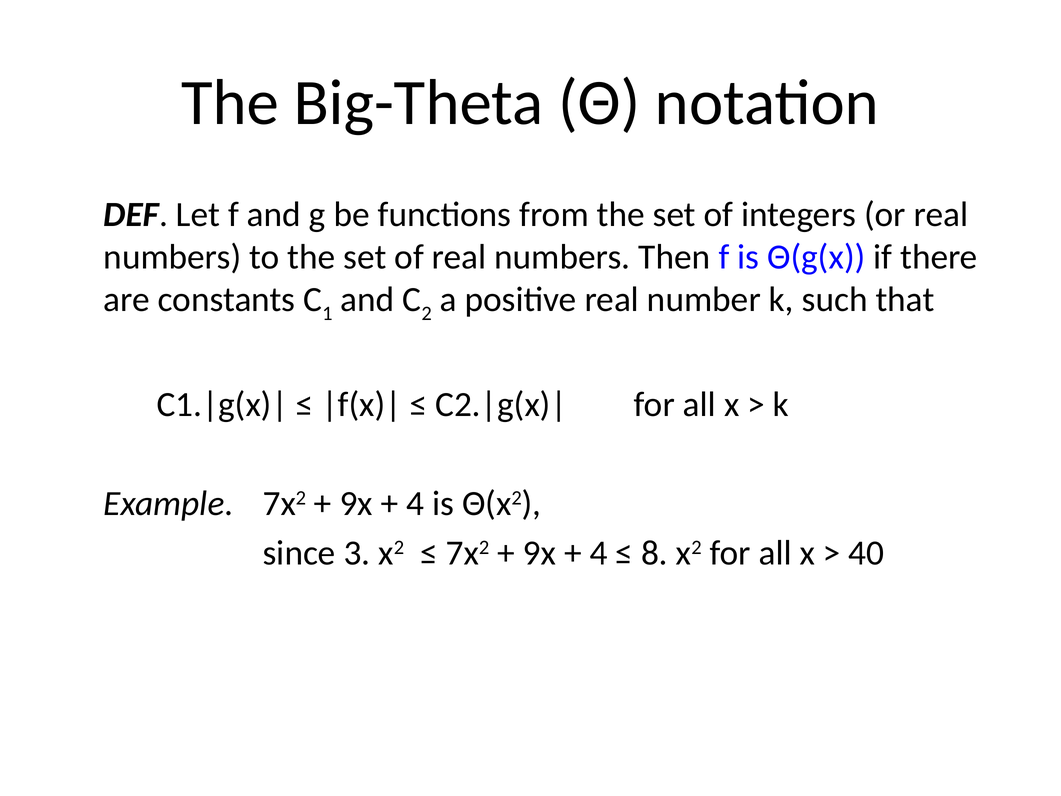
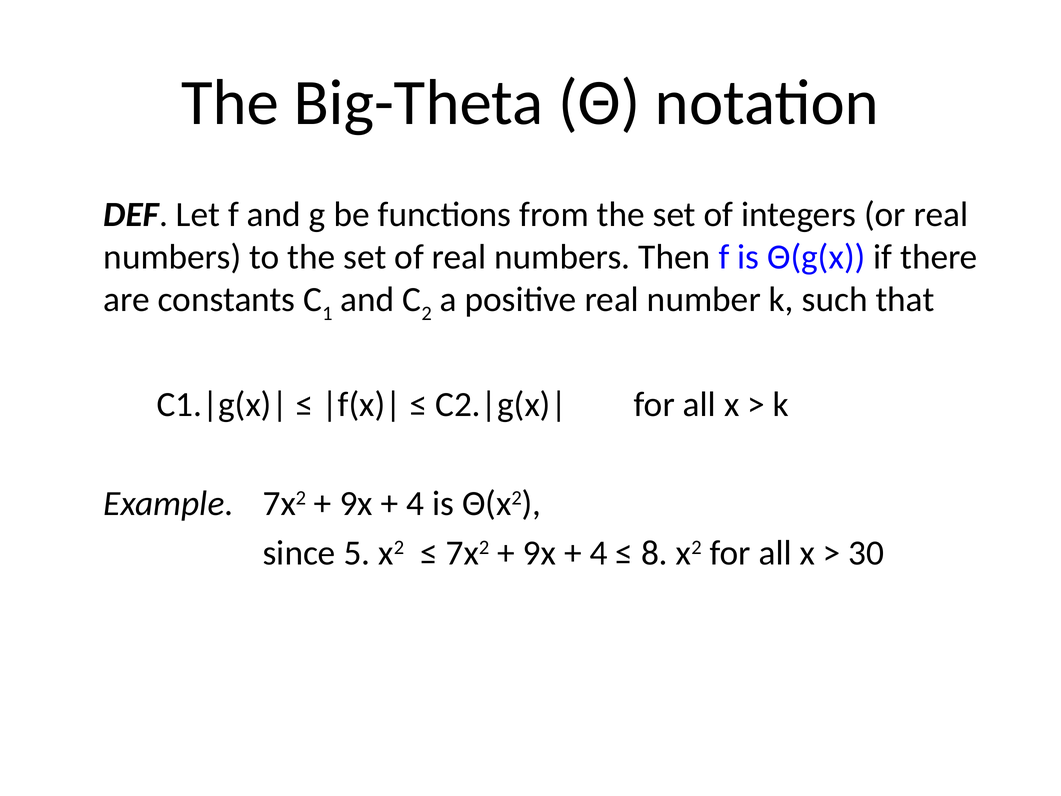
3: 3 -> 5 (357, 553)
40: 40 -> 30 (866, 553)
